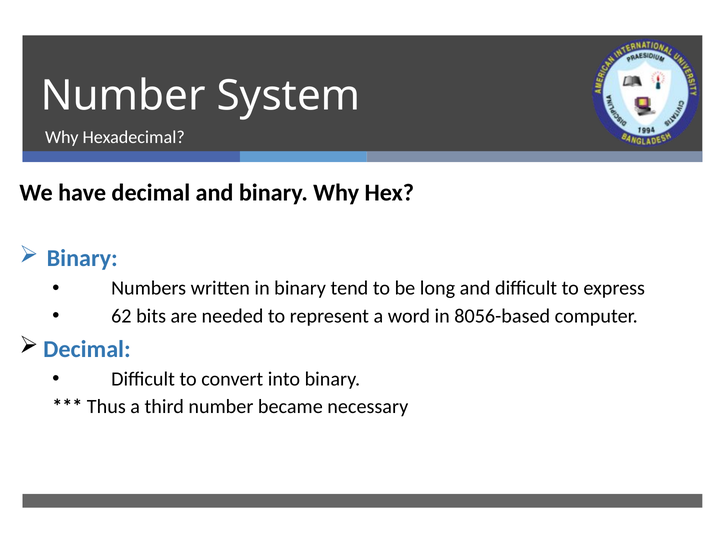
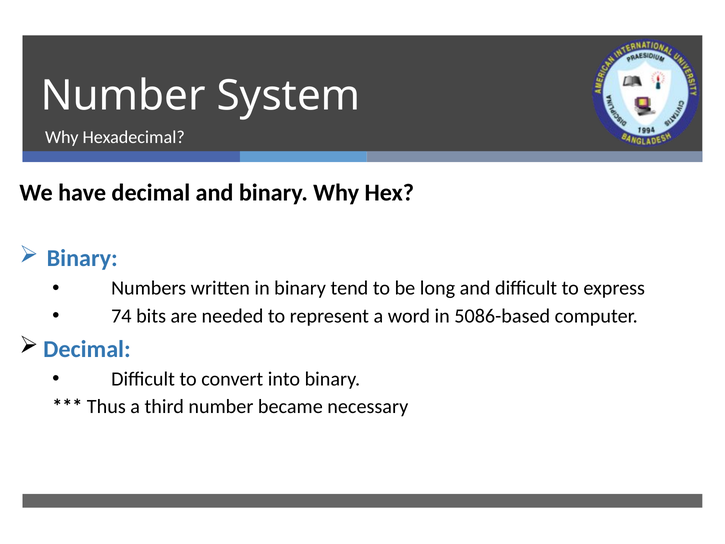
62: 62 -> 74 (121, 316)
8056-based: 8056-based -> 5086-based (502, 316)
